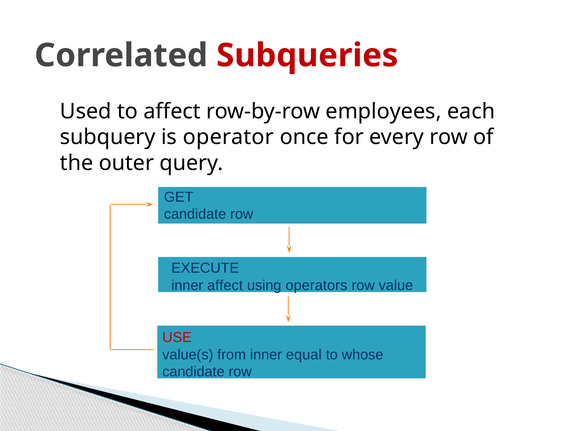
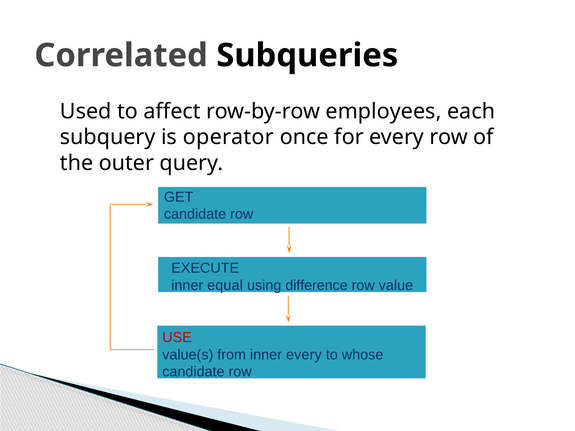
Subqueries colour: red -> black (307, 55)
inner affect: affect -> equal (225, 286)
operators: operators -> difference (317, 286)
inner equal: equal -> every (304, 355)
